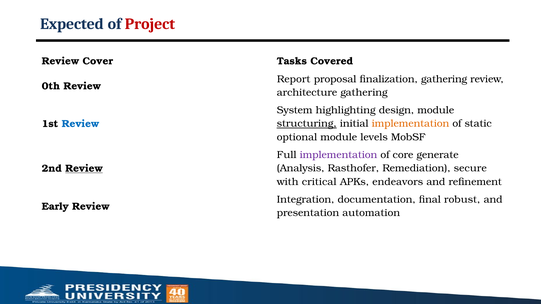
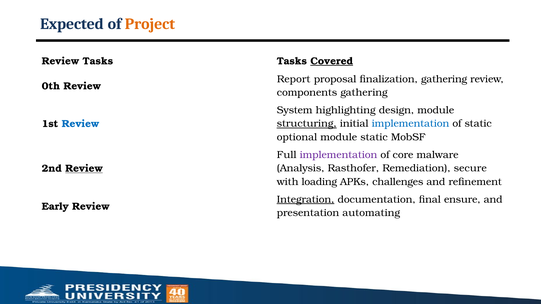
Project colour: red -> orange (150, 24)
Review Cover: Cover -> Tasks (98, 61)
Covered underline: none -> present (332, 61)
architecture: architecture -> components (307, 93)
implementation colour: orange -> blue (410, 124)
module levels: levels -> static (374, 137)
generate: generate -> malware (438, 155)
critical: critical -> loading (319, 182)
endeavors: endeavors -> challenges (398, 182)
Integration underline: none -> present (306, 200)
robust: robust -> ensure (462, 200)
automation: automation -> automating (371, 213)
